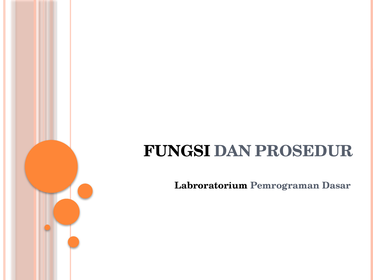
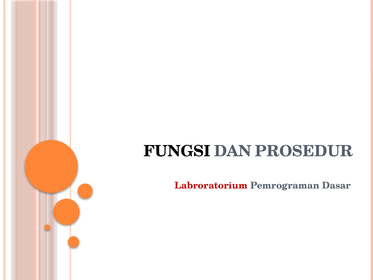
Labroratorium colour: black -> red (211, 185)
